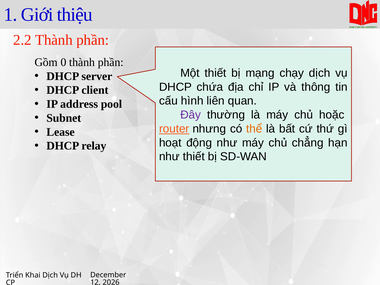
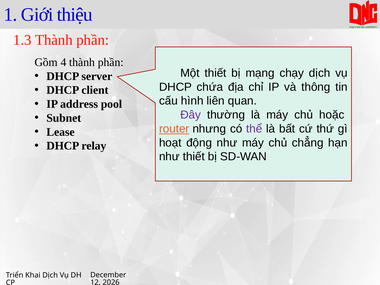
2.2: 2.2 -> 1.3 (22, 40)
0: 0 -> 4 (63, 62)
thể colour: orange -> purple (254, 129)
